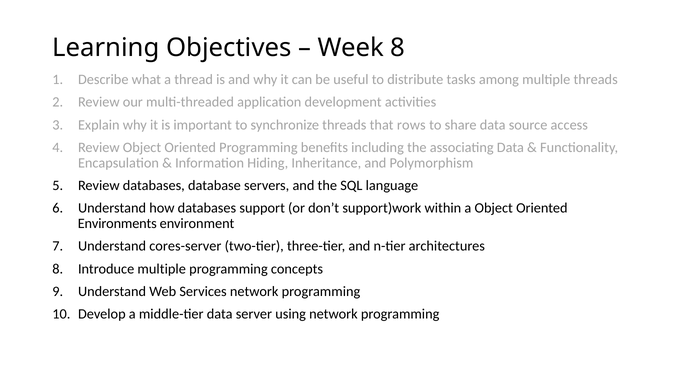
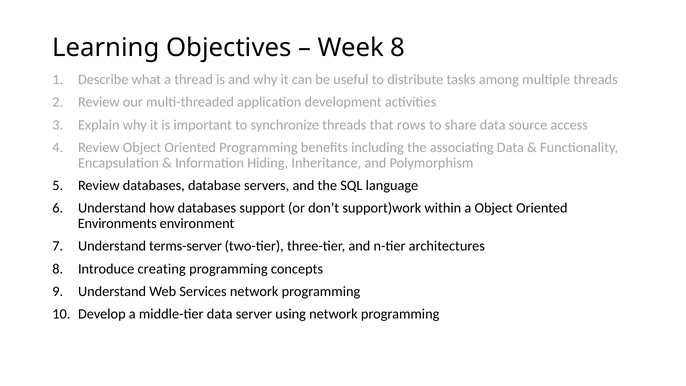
cores-server: cores-server -> terms-server (185, 246)
Introduce multiple: multiple -> creating (162, 269)
